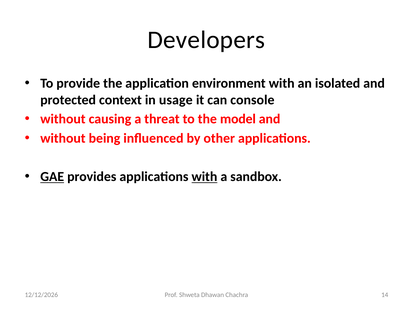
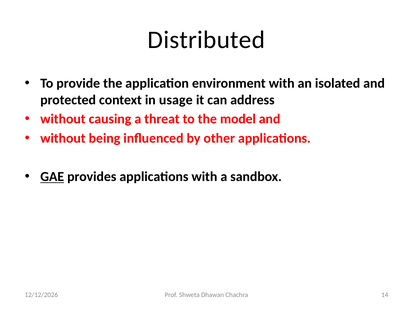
Developers: Developers -> Distributed (206, 40)
console: console -> address (252, 100)
with underline: present -> none (204, 177)
